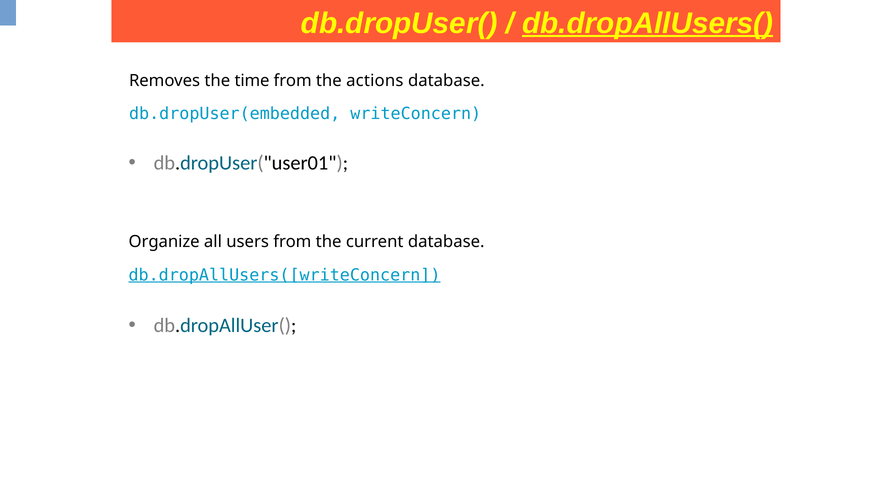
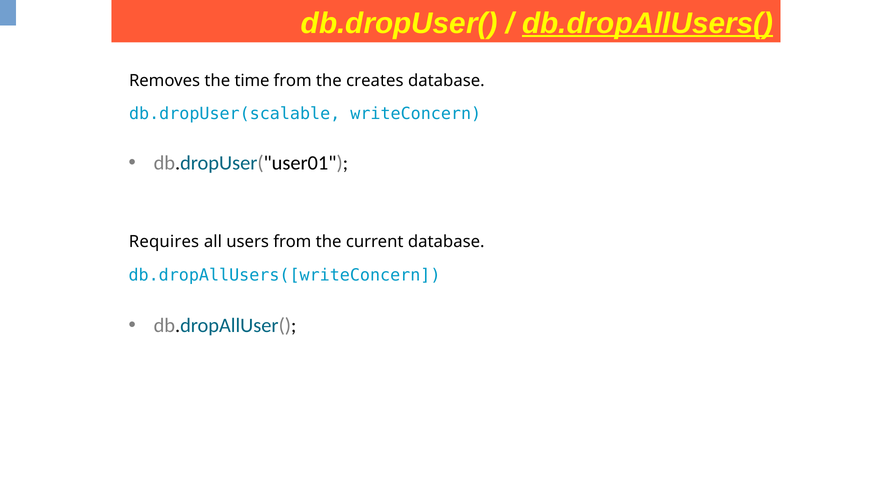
actions: actions -> creates (375, 81)
db.dropUser(embedded: db.dropUser(embedded -> db.dropUser(scalable (235, 114)
Organize: Organize -> Requires (164, 242)
db.dropAllUsers([writeConcern underline: present -> none (285, 275)
